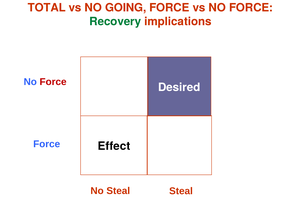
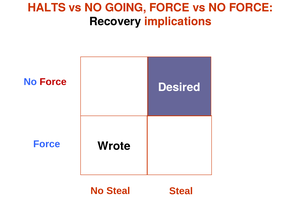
TOTAL: TOTAL -> HALTS (47, 8)
Recovery colour: green -> black (115, 22)
Effect: Effect -> Wrote (114, 147)
